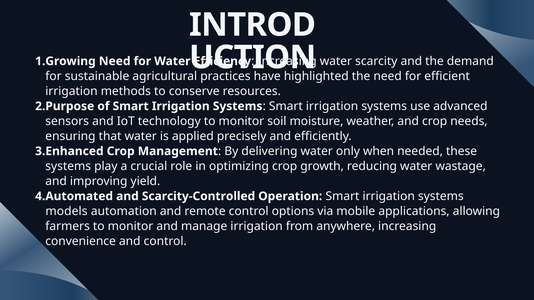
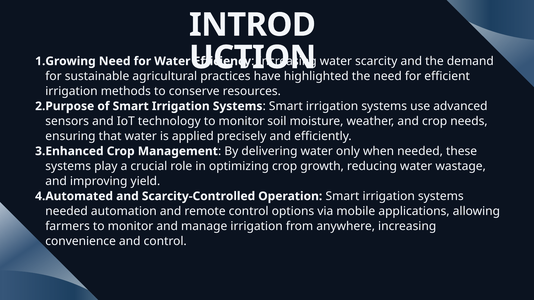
models: models -> needed (67, 211)
